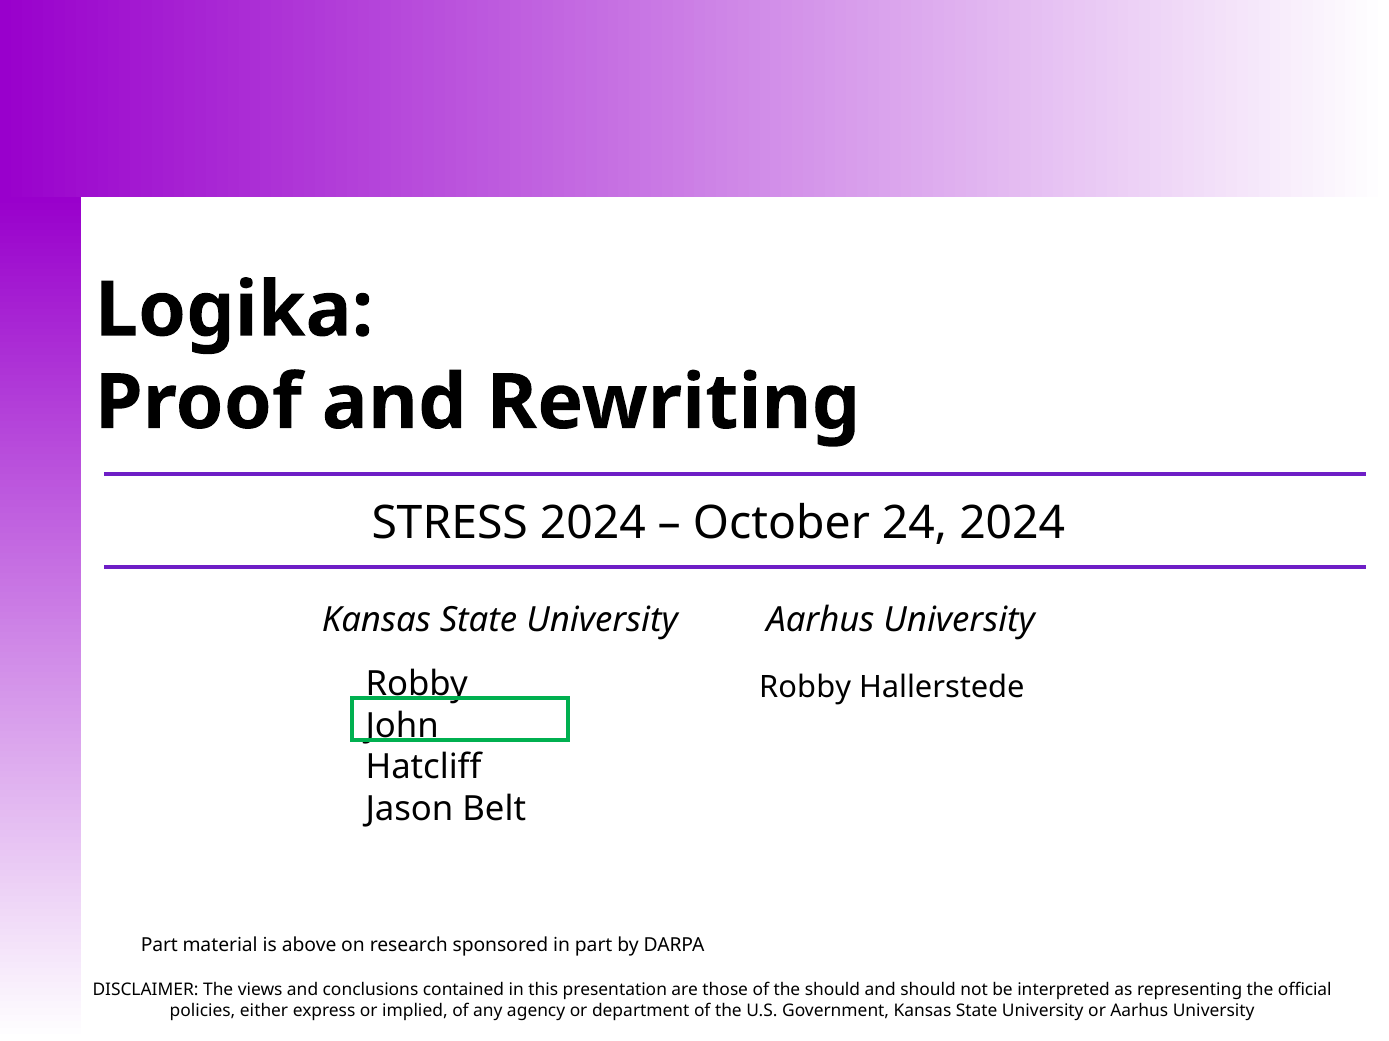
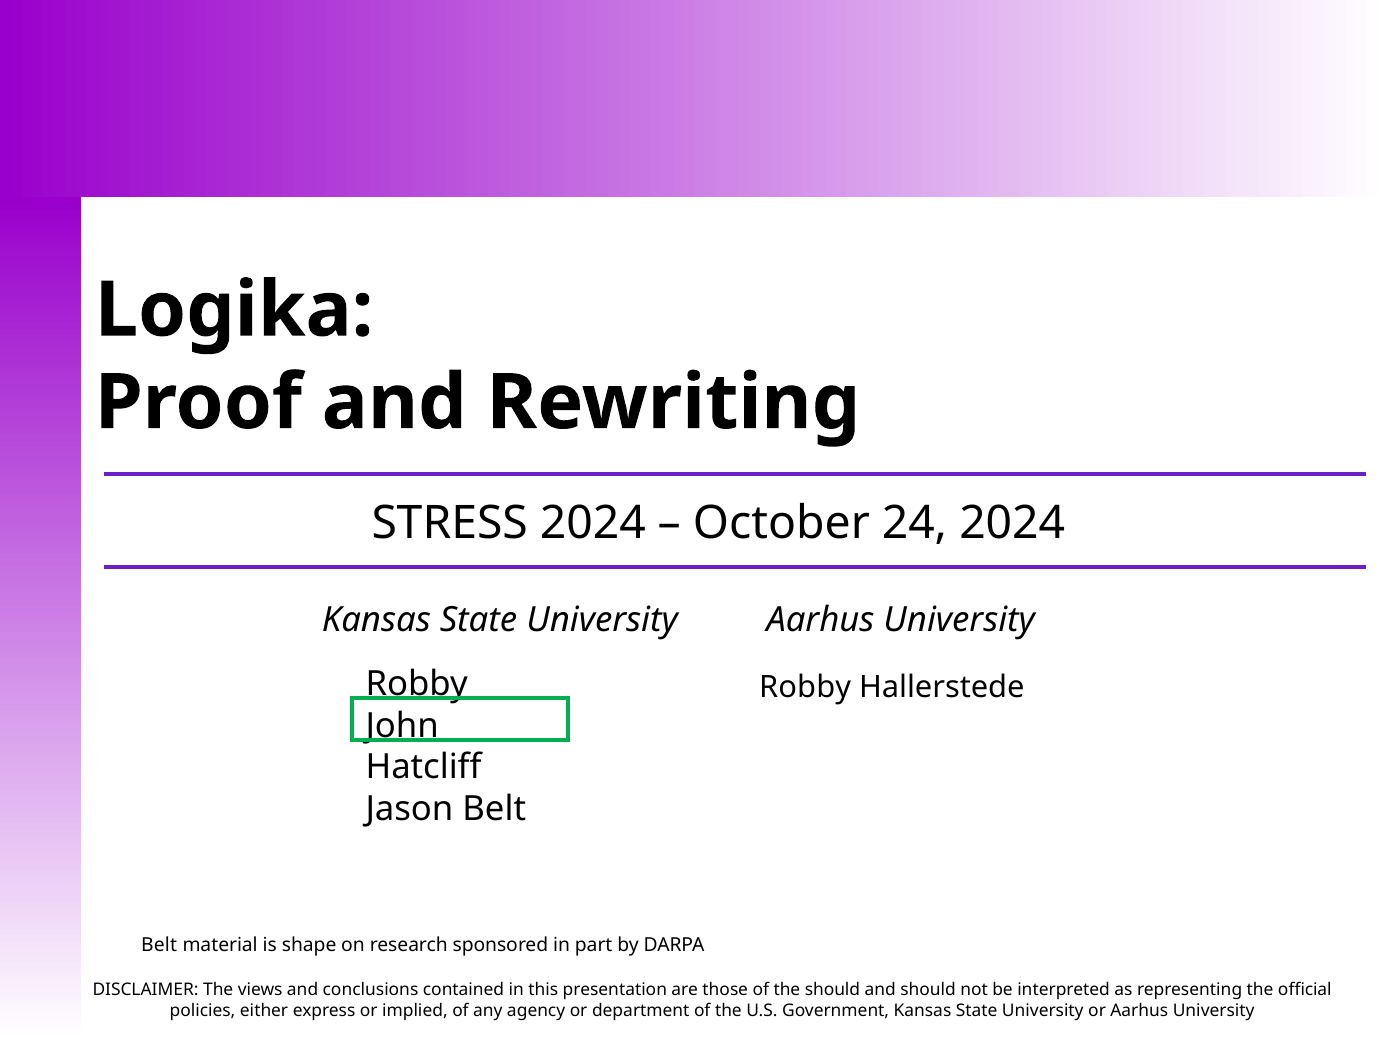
Part: Part -> Belt (159, 946)
above: above -> shape (309, 946)
